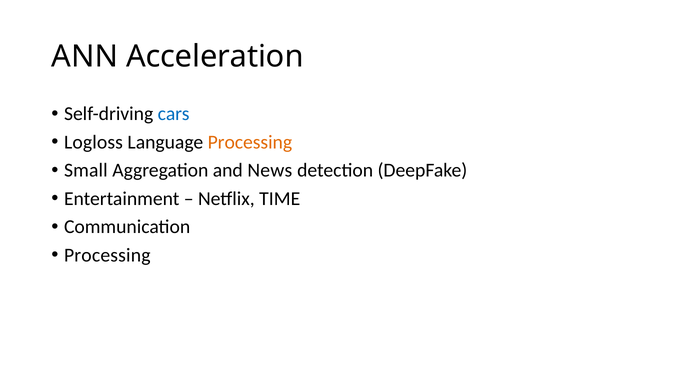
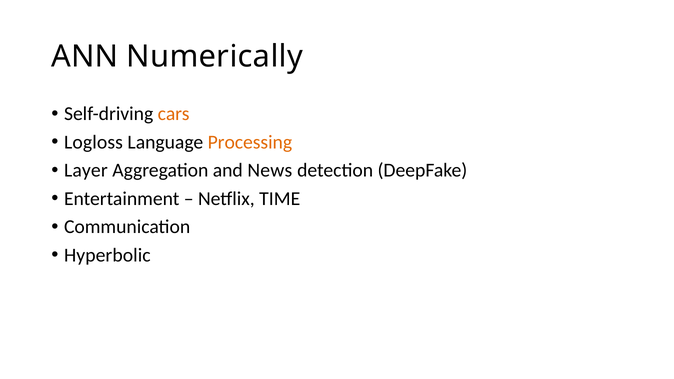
Acceleration: Acceleration -> Numerically (215, 57)
cars colour: blue -> orange (174, 114)
Small: Small -> Layer (86, 170)
Processing: Processing -> Hyperbolic (107, 255)
